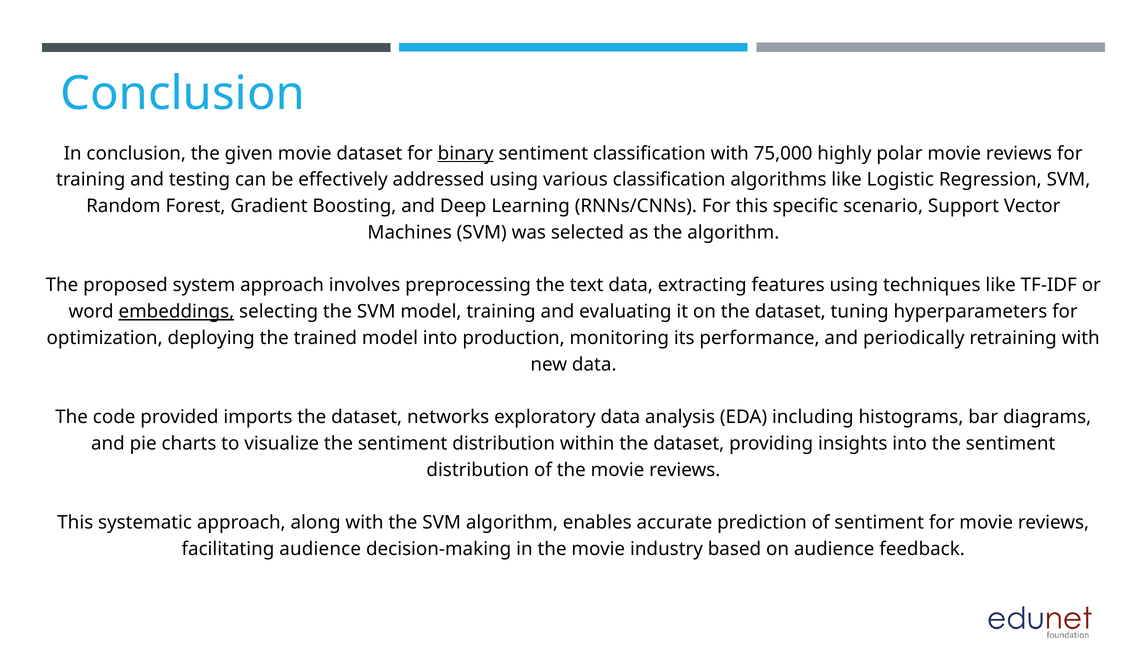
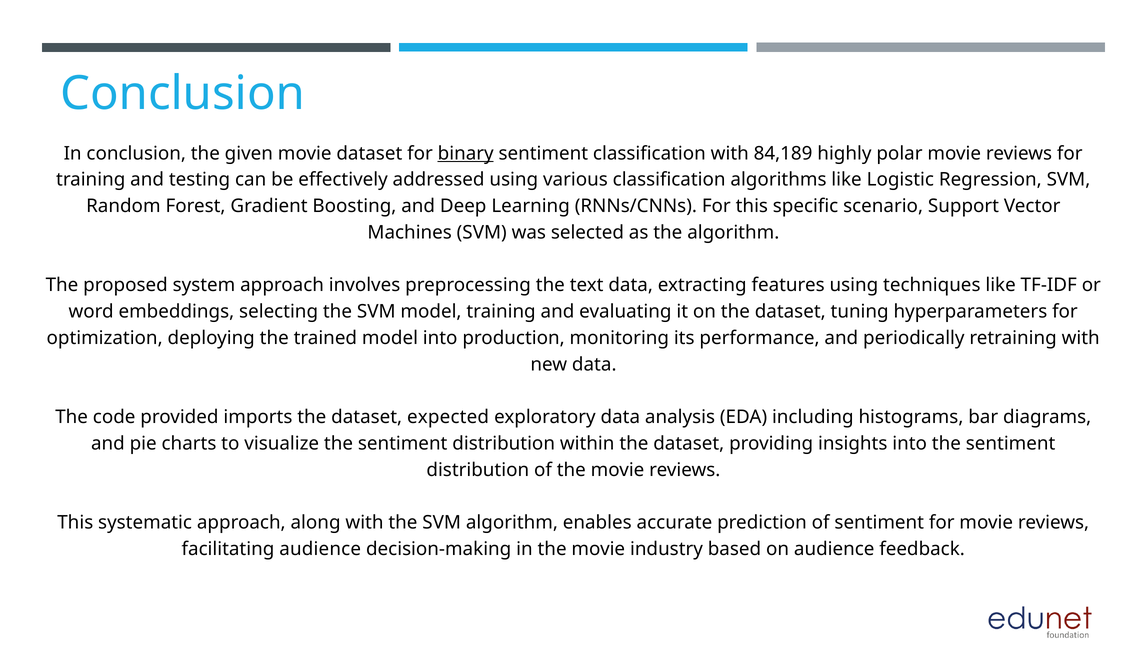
75,000: 75,000 -> 84,189 (783, 153)
embeddings underline: present -> none (176, 312)
networks: networks -> expected (448, 417)
